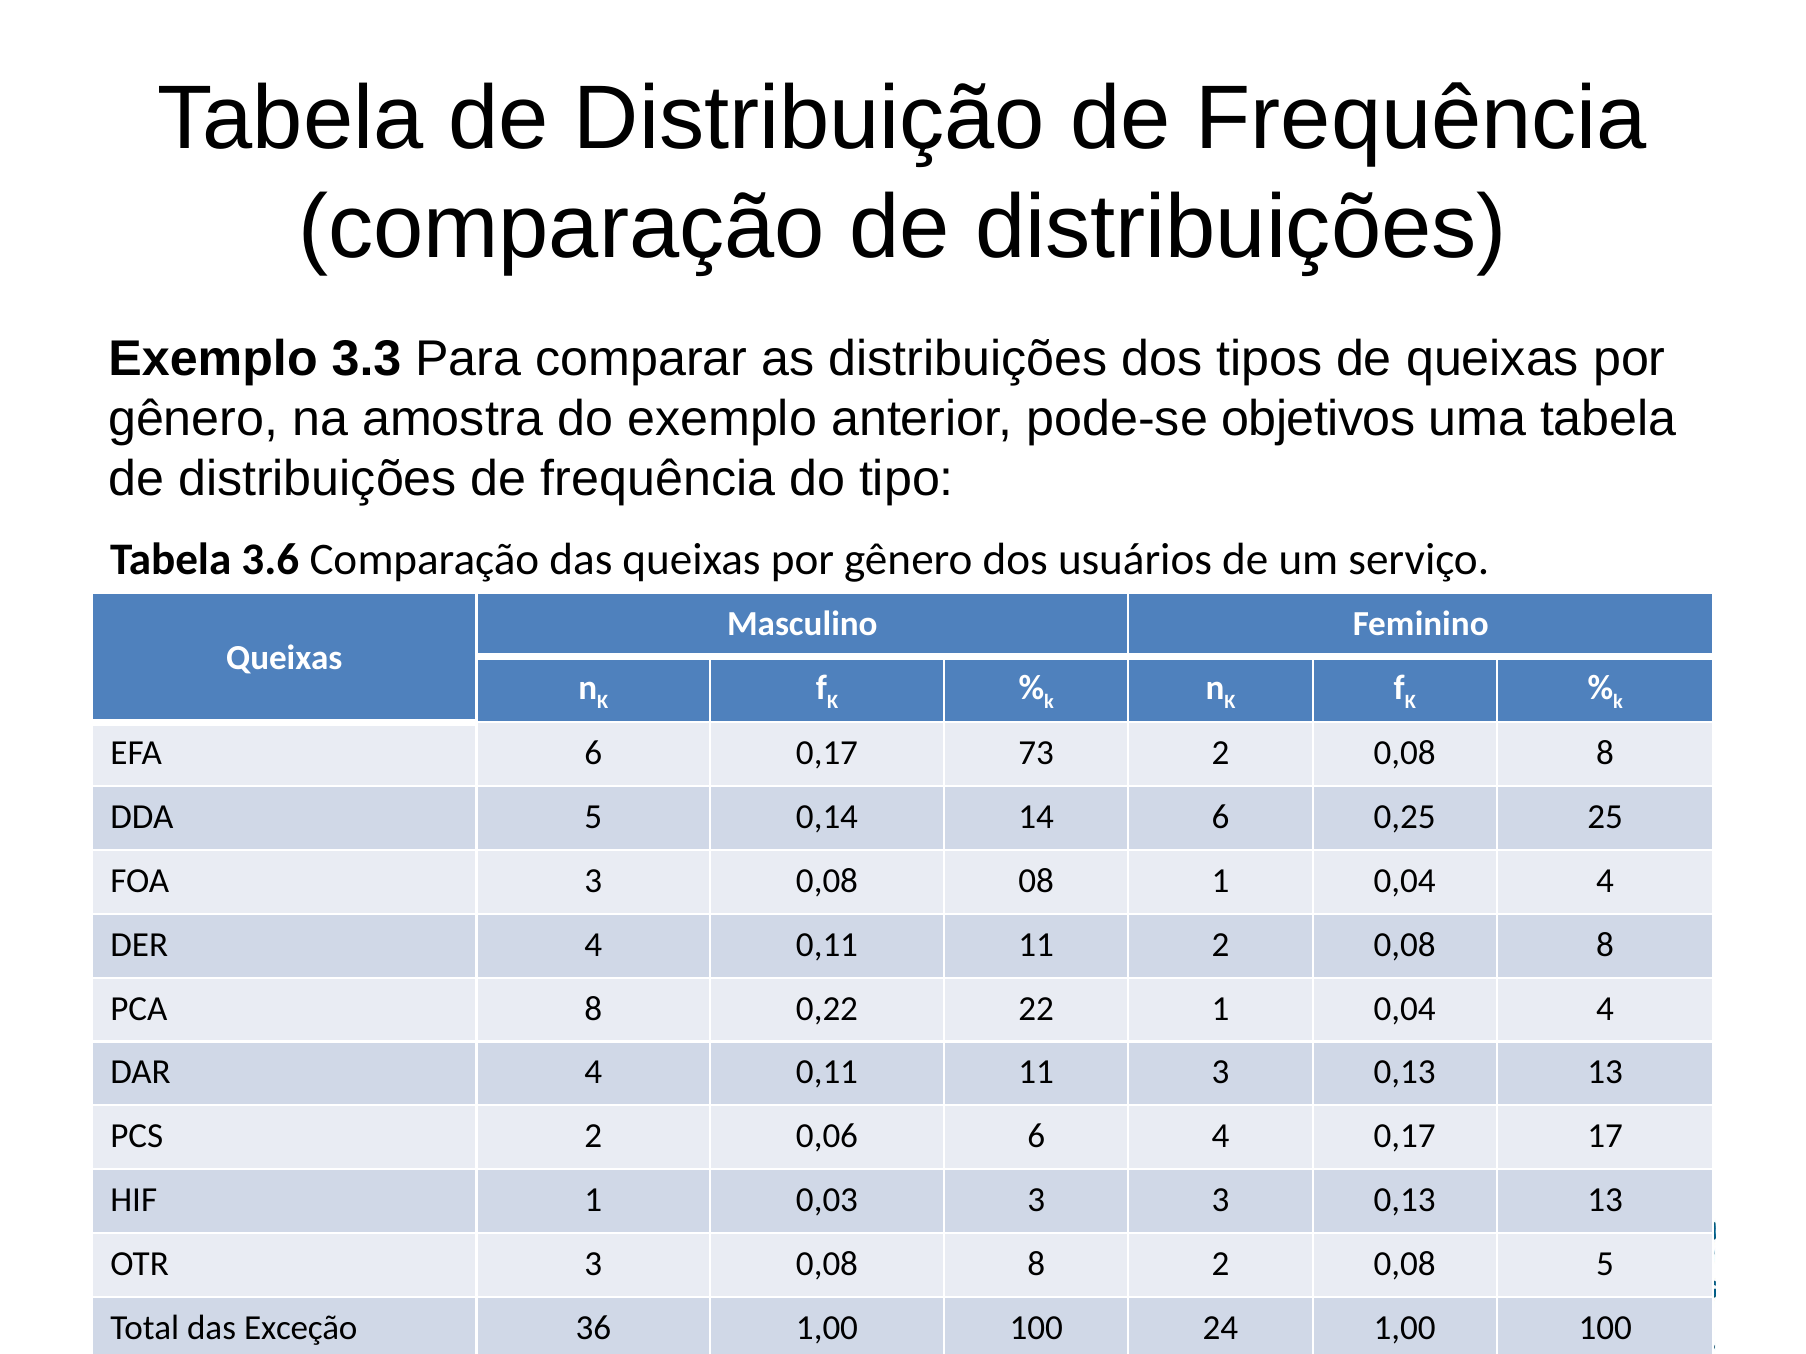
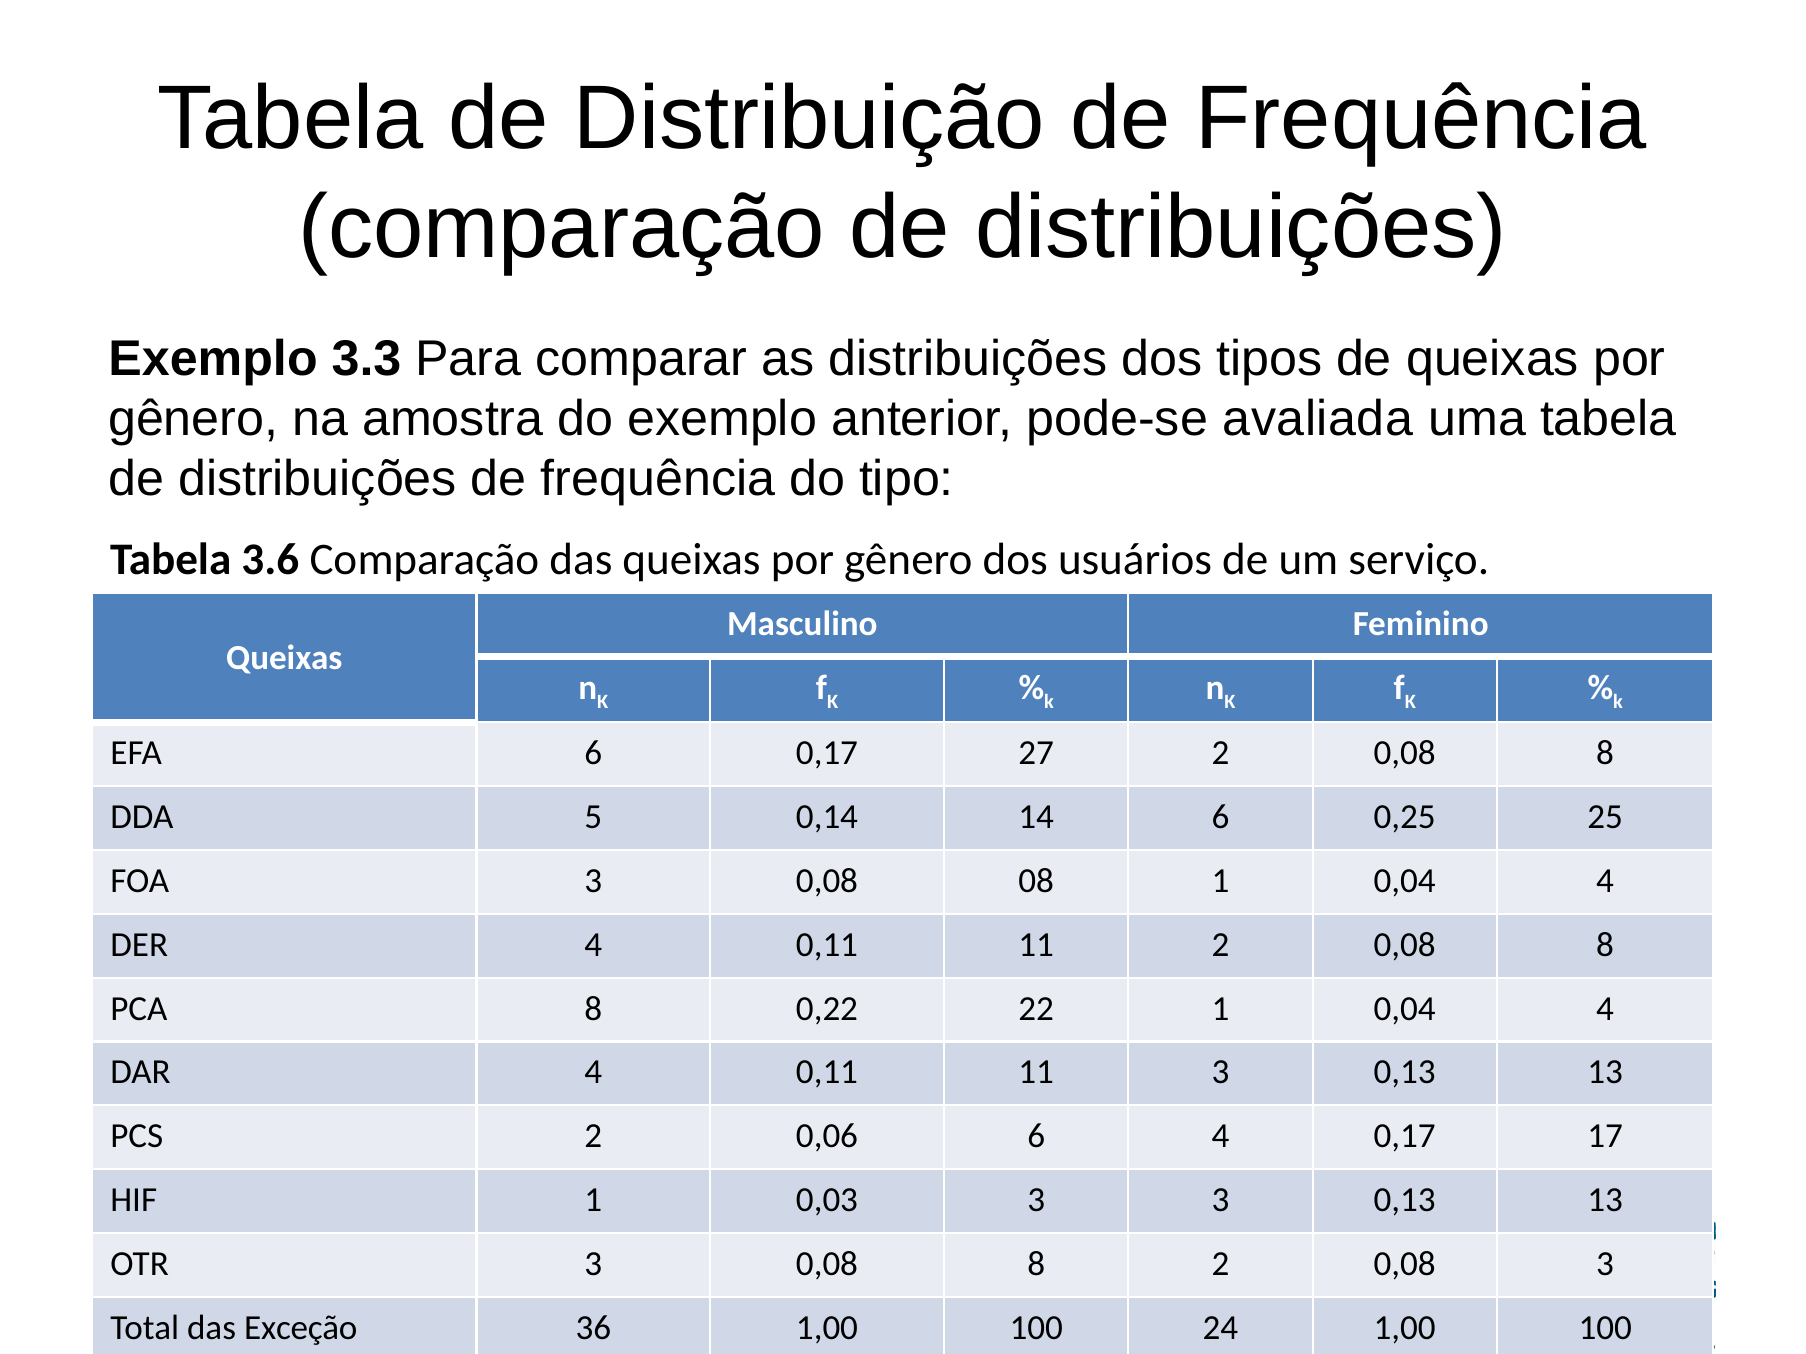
objetivos: objetivos -> avaliada (1318, 419)
73: 73 -> 27 (1036, 754)
0,08 5: 5 -> 3 (1605, 1264)
